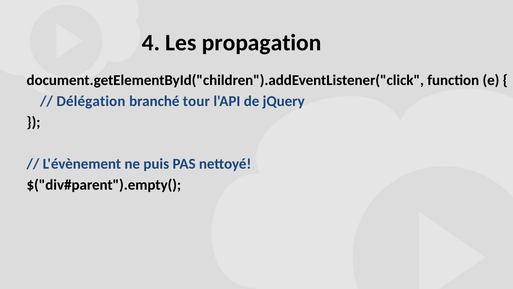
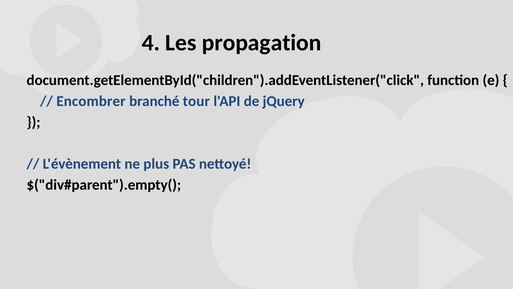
Délégation: Délégation -> Encombrer (91, 101)
puis: puis -> plus (156, 164)
